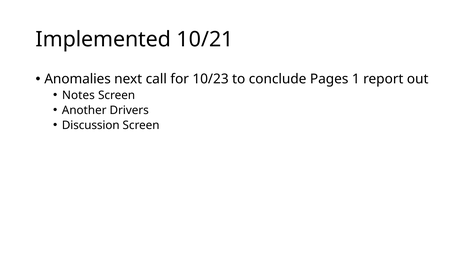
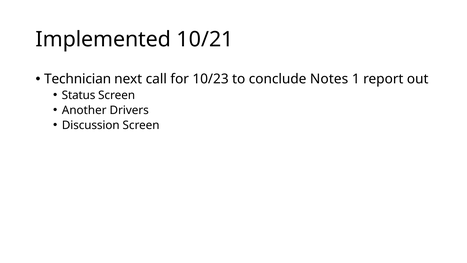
Anomalies: Anomalies -> Technician (78, 79)
Pages: Pages -> Notes (329, 79)
Notes: Notes -> Status (79, 95)
